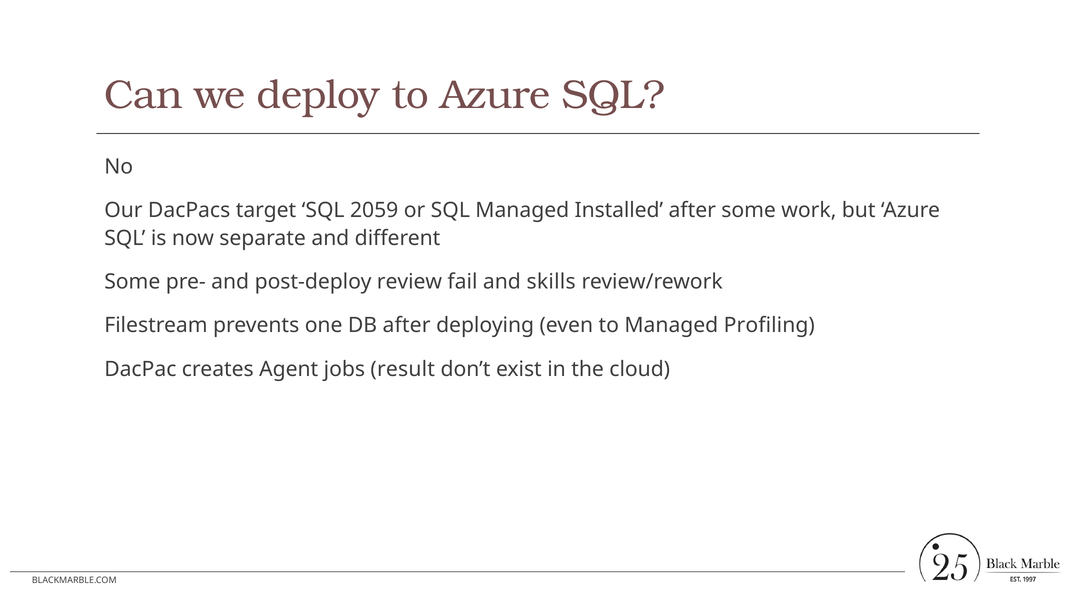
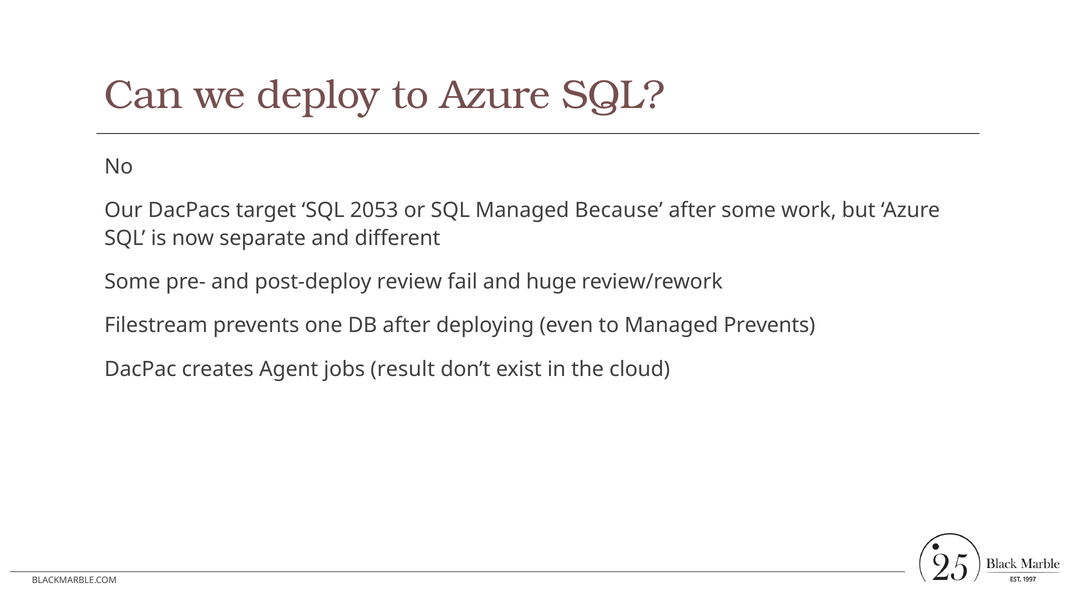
2059: 2059 -> 2053 (374, 210)
Installed: Installed -> Because (619, 210)
skills: skills -> huge (551, 282)
Managed Profiling: Profiling -> Prevents (769, 325)
